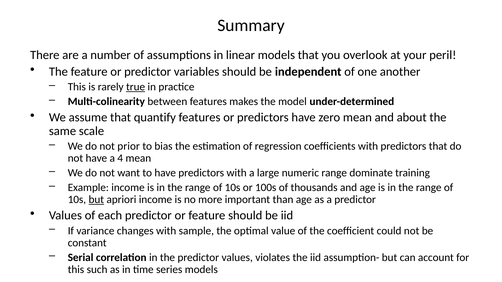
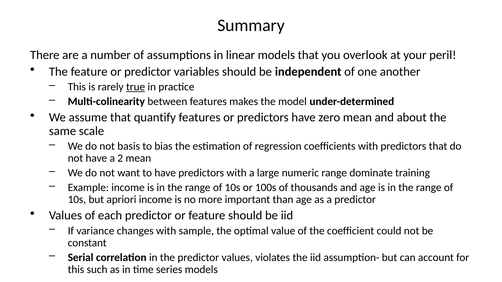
prior: prior -> basis (129, 146)
4: 4 -> 2 (120, 158)
but underline: present -> none (96, 200)
